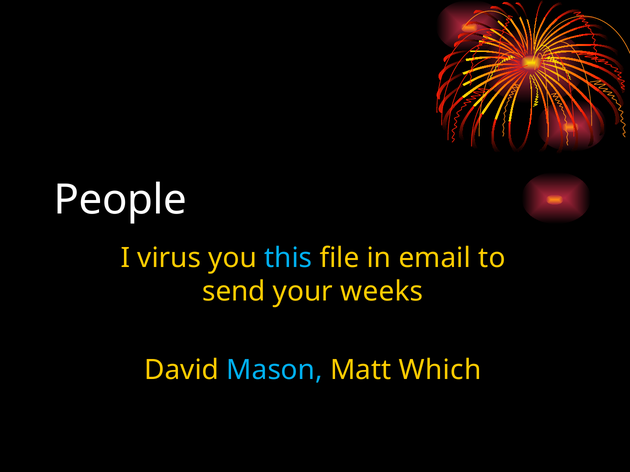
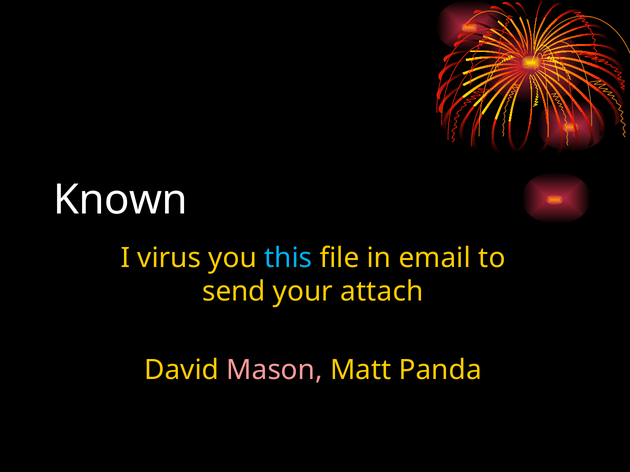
People: People -> Known (120, 200)
weeks: weeks -> attach (382, 292)
Mason colour: light blue -> pink (275, 370)
Which: Which -> Panda (440, 370)
